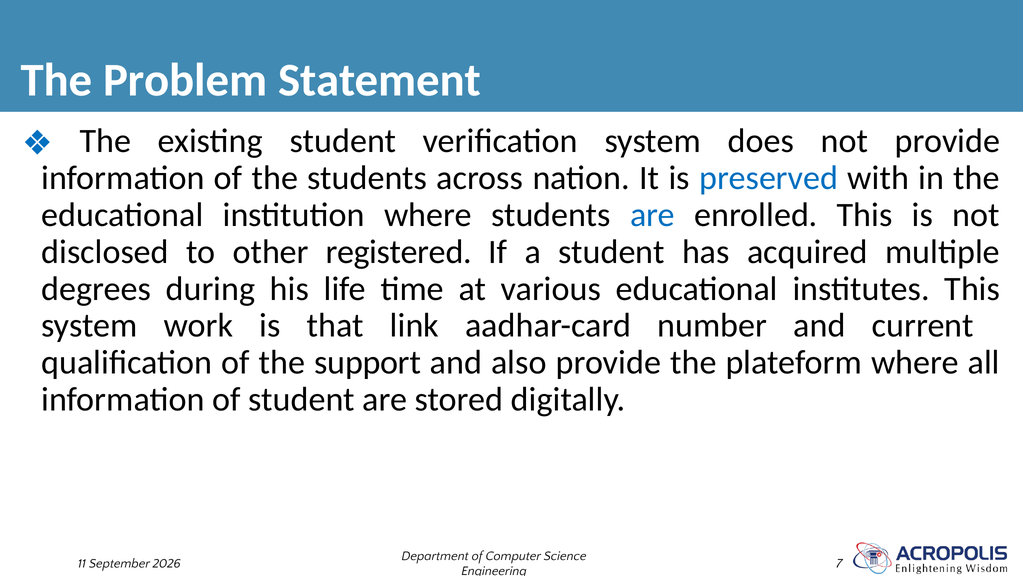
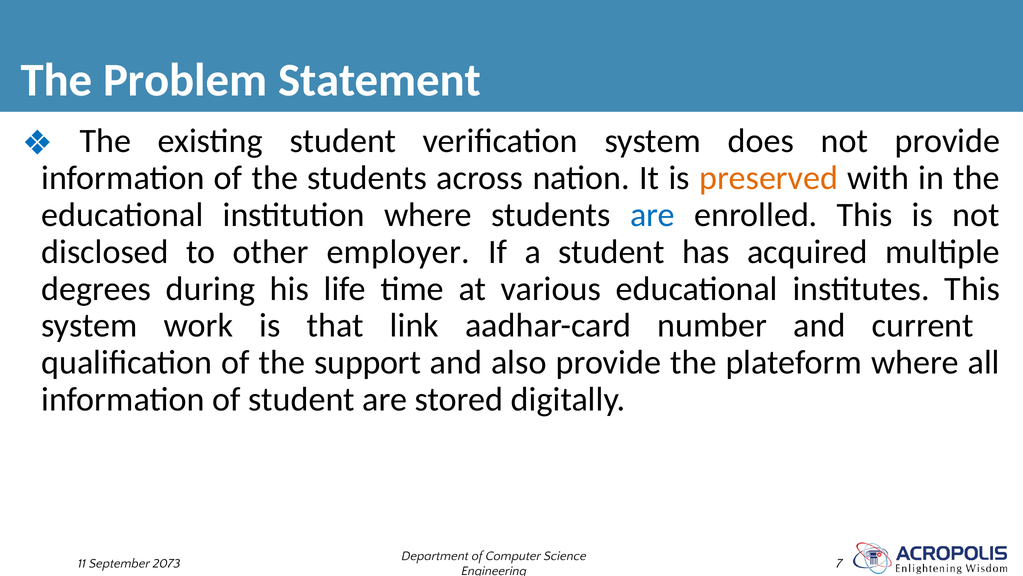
preserved colour: blue -> orange (769, 178)
registered: registered -> employer (398, 252)
2026: 2026 -> 2073 (167, 563)
